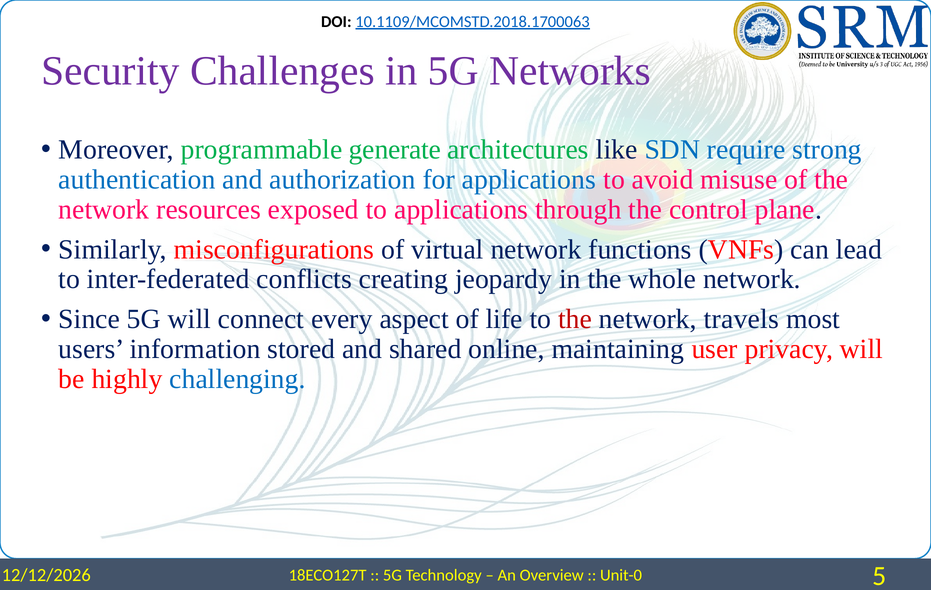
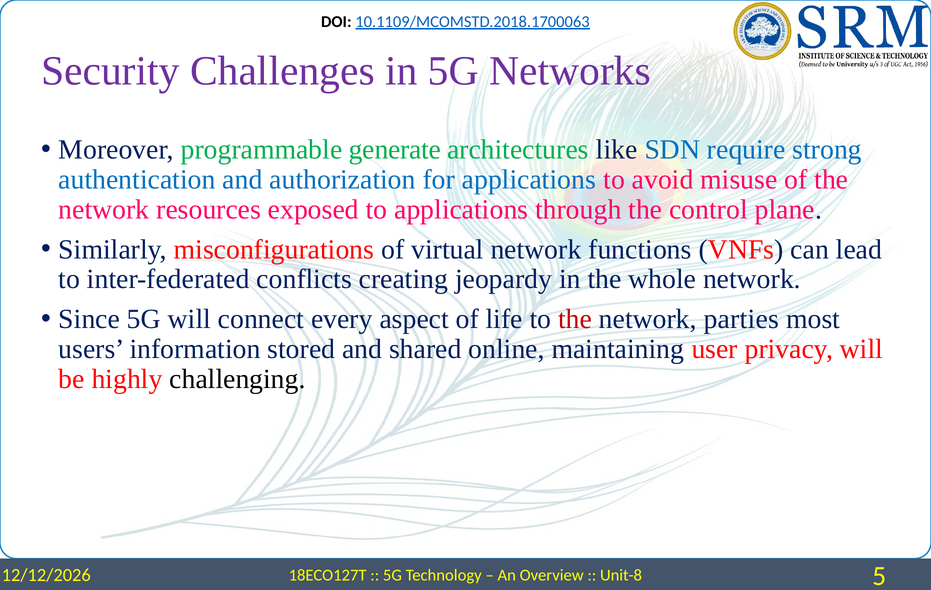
travels: travels -> parties (741, 319)
challenging colour: blue -> black (238, 379)
Unit-0: Unit-0 -> Unit-8 (621, 575)
